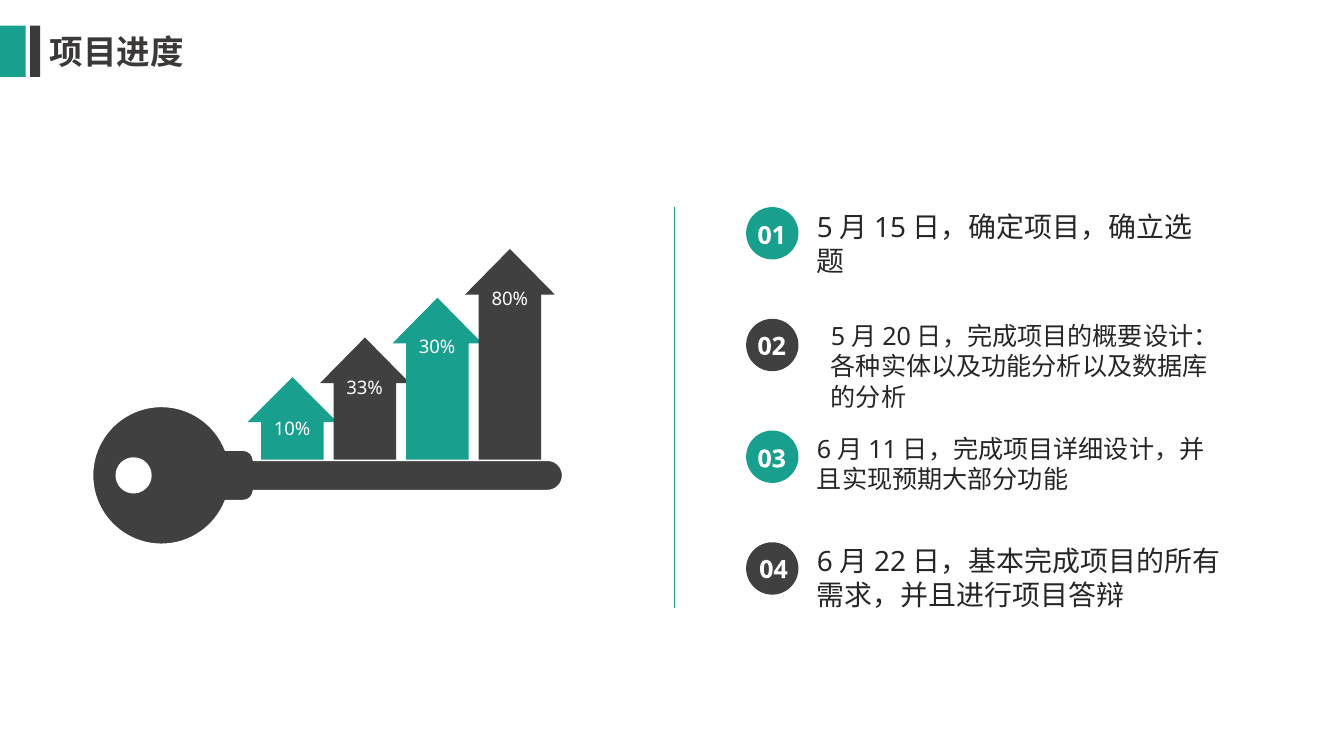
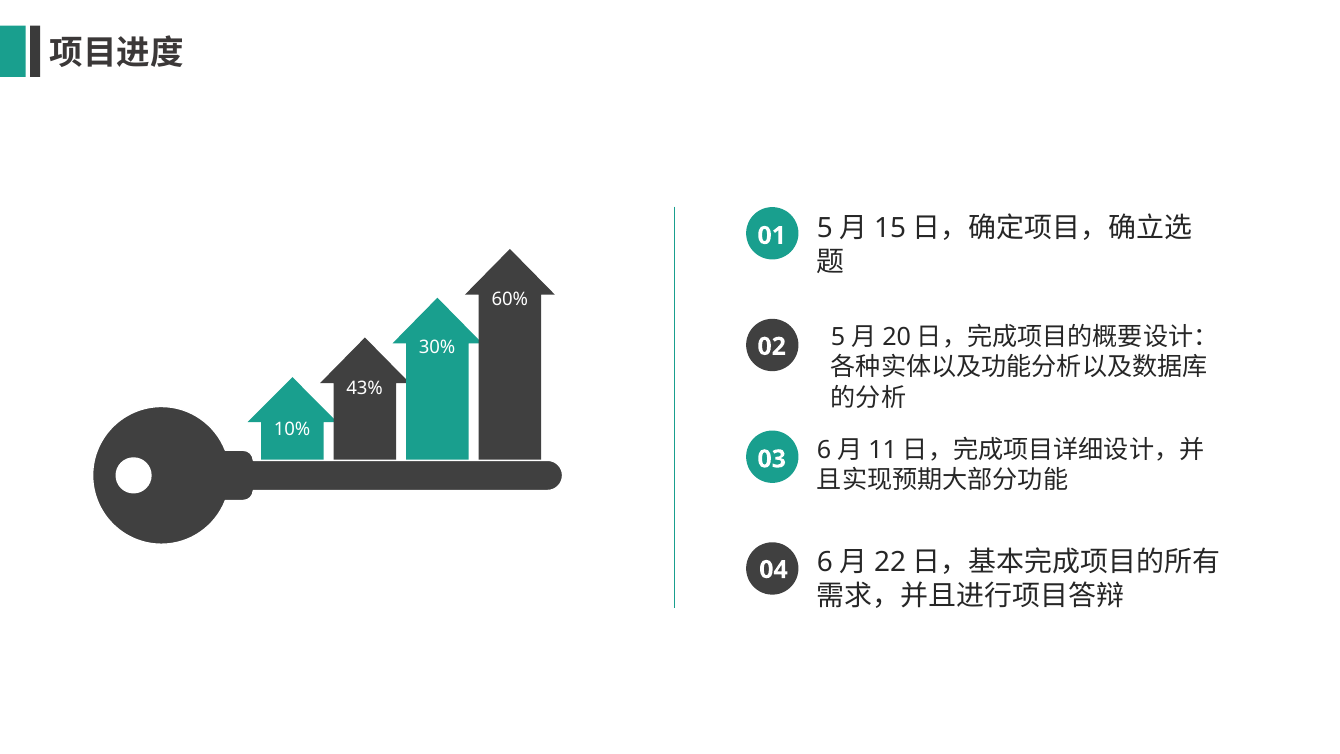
80%: 80% -> 60% (510, 299)
33%: 33% -> 43% (365, 389)
